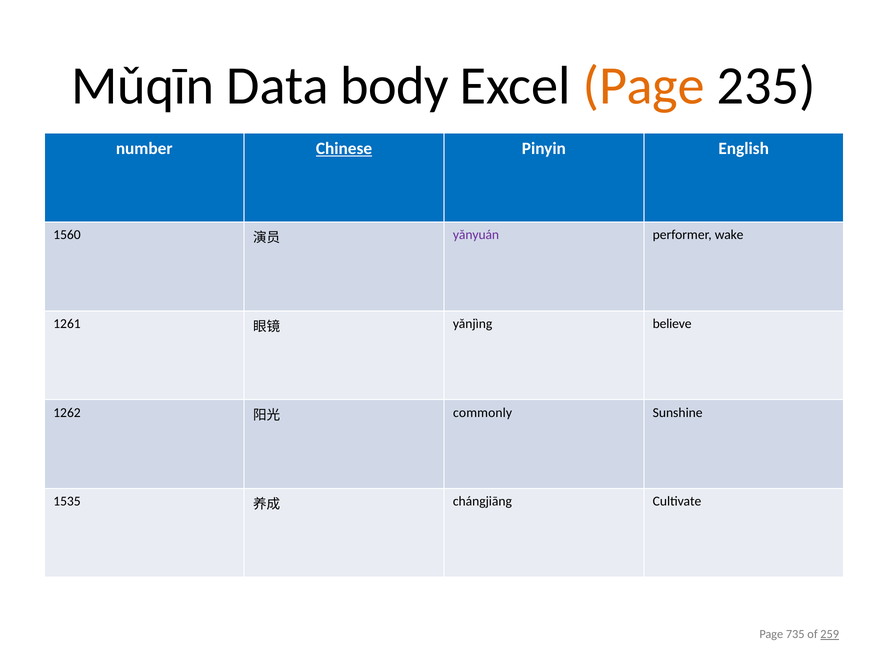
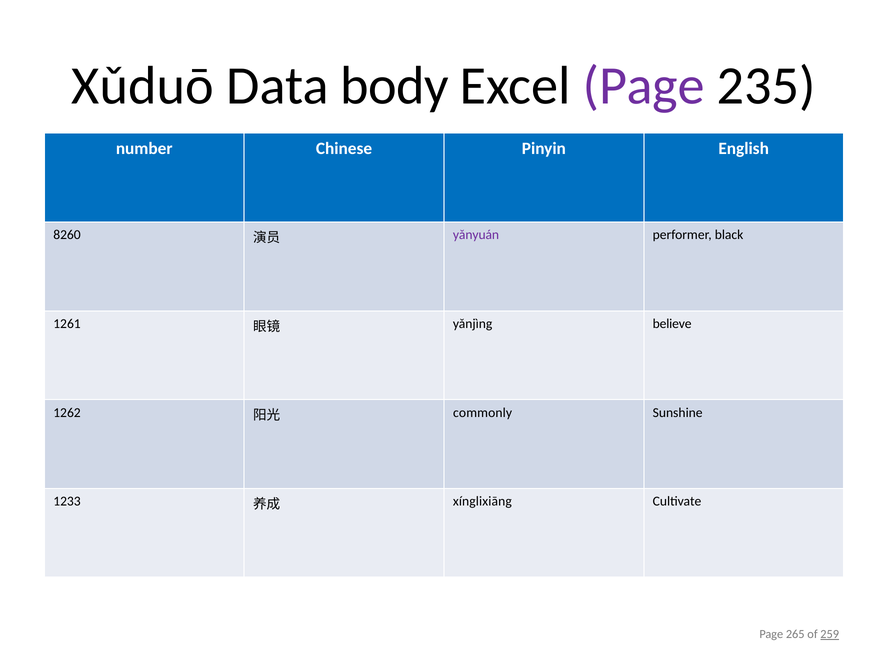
Mǔqīn: Mǔqīn -> Xǔduō (143, 86)
Page colour: orange -> purple (644, 86)
Chinese underline: present -> none (344, 148)
1560: 1560 -> 8260 (67, 235)
wake: wake -> black (729, 235)
1535: 1535 -> 1233 (67, 501)
chángjiāng: chángjiāng -> xínglixiāng (482, 501)
735: 735 -> 265 (795, 634)
